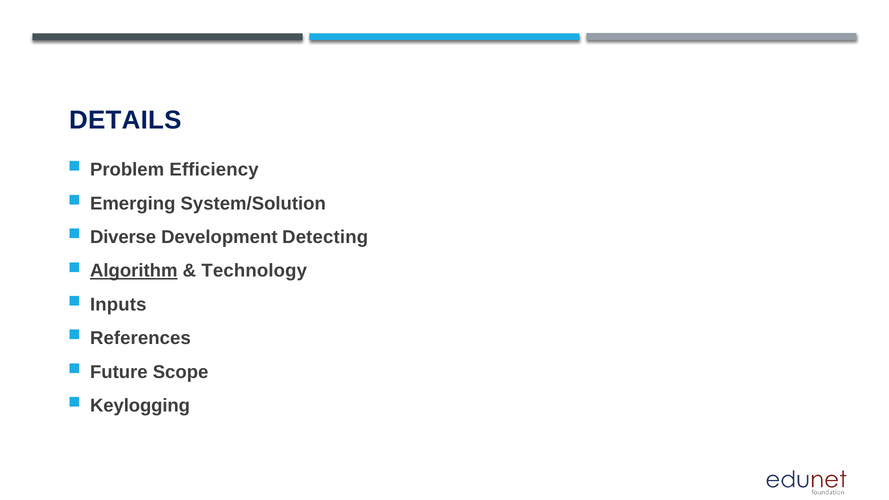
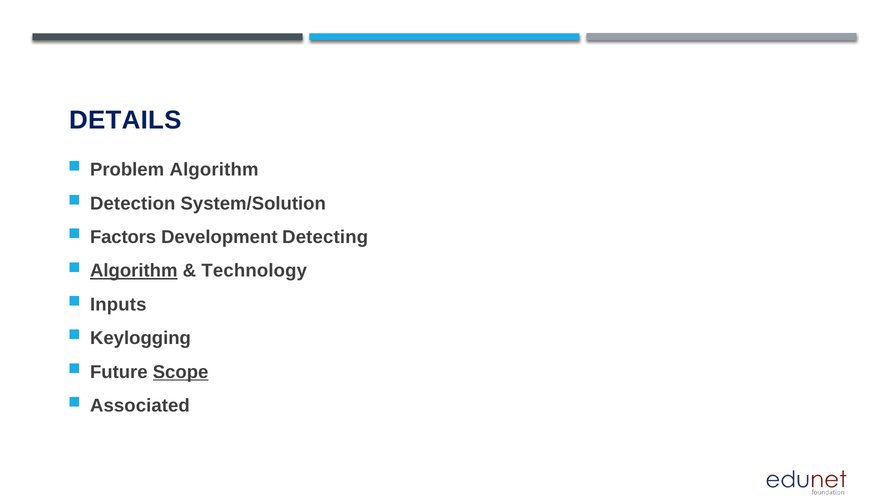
Problem Efficiency: Efficiency -> Algorithm (214, 170)
Emerging: Emerging -> Detection (133, 203)
Diverse: Diverse -> Factors (123, 237)
References: References -> Keylogging (140, 338)
Scope underline: none -> present (181, 372)
Keylogging: Keylogging -> Associated (140, 406)
